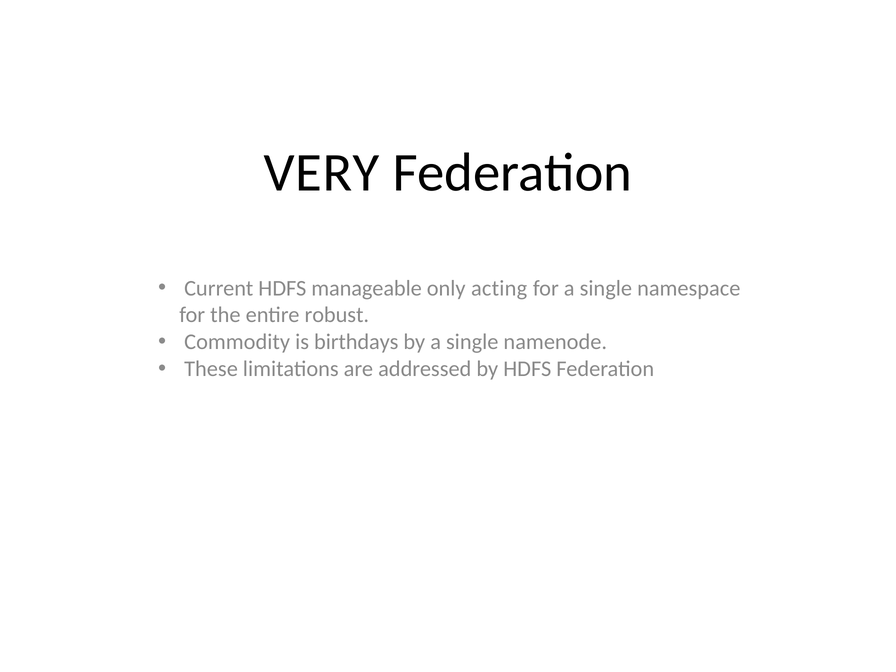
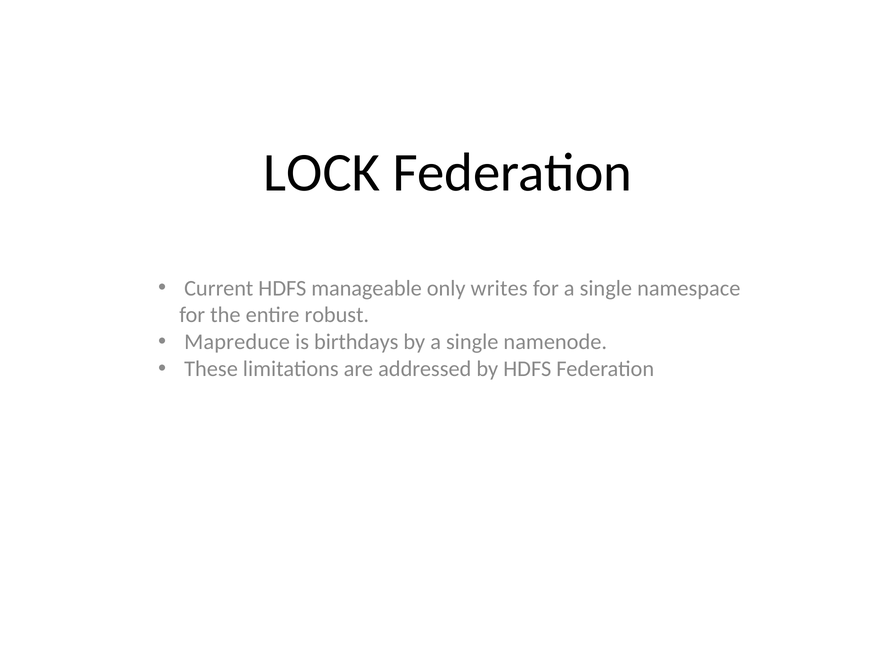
VERY: VERY -> LOCK (322, 173)
acting: acting -> writes (499, 288)
Commodity: Commodity -> Mapreduce (237, 342)
